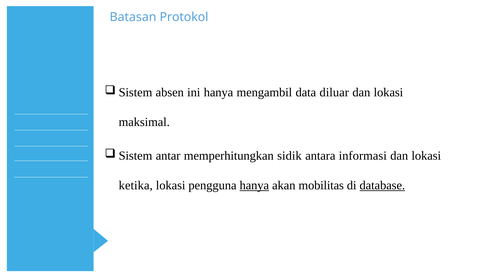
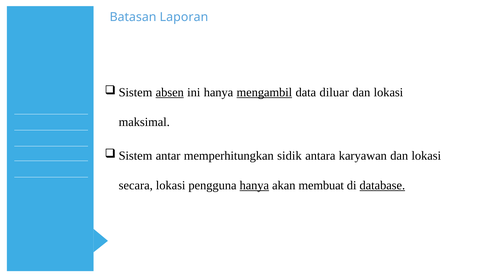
Protokol: Protokol -> Laporan (184, 17)
absen underline: none -> present (170, 92)
mengambil underline: none -> present (264, 92)
informasi: informasi -> karyawan (363, 156)
ketika: ketika -> secara (136, 185)
mobilitas: mobilitas -> membuat (321, 185)
